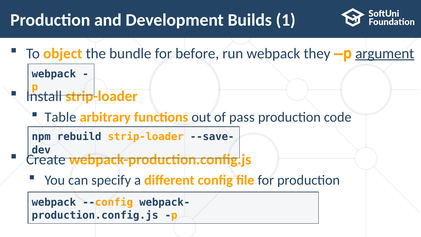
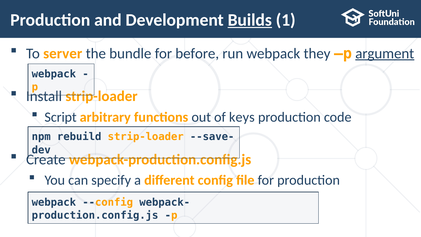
Builds underline: none -> present (250, 20)
object: object -> server (63, 53)
Table: Table -> Script (61, 117)
pass: pass -> keys (242, 117)
